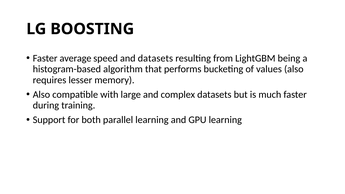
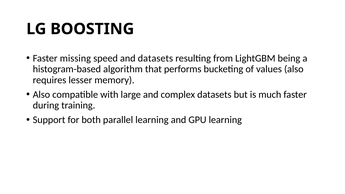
average: average -> missing (75, 58)
